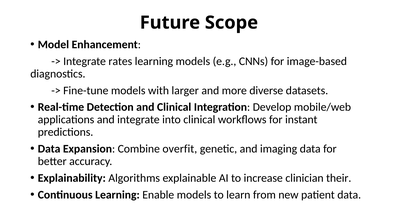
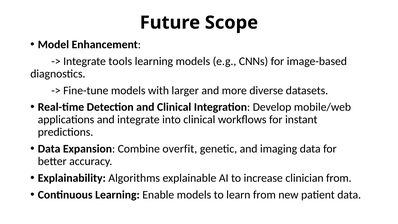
rates: rates -> tools (120, 61)
clinician their: their -> from (339, 178)
